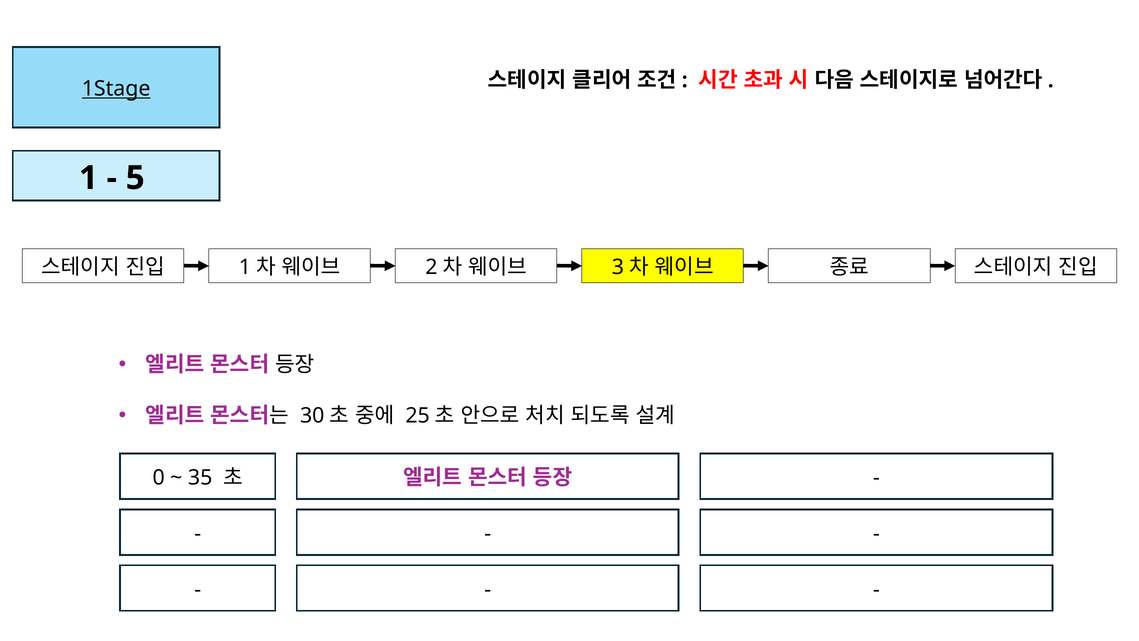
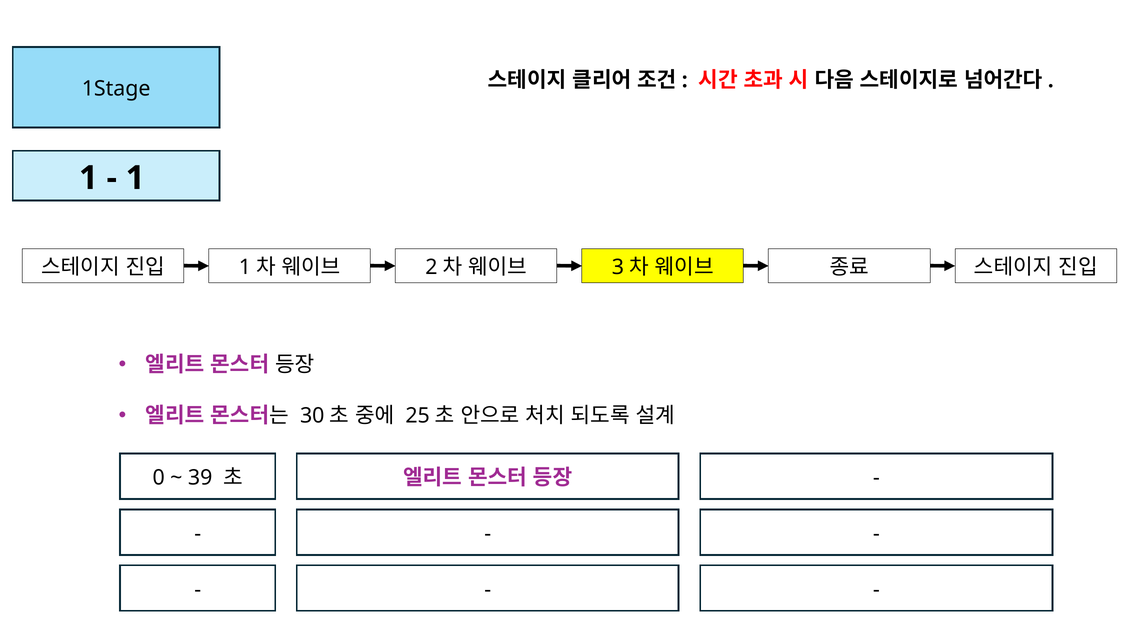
1Stage underline: present -> none (116, 89)
5: 5 -> 1 (135, 178)
35: 35 -> 39 (200, 477)
